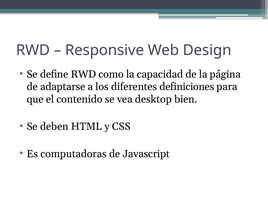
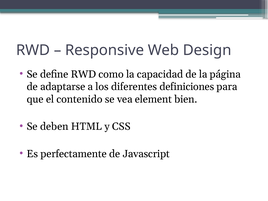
desktop: desktop -> element (153, 99)
computadoras: computadoras -> perfectamente (74, 154)
